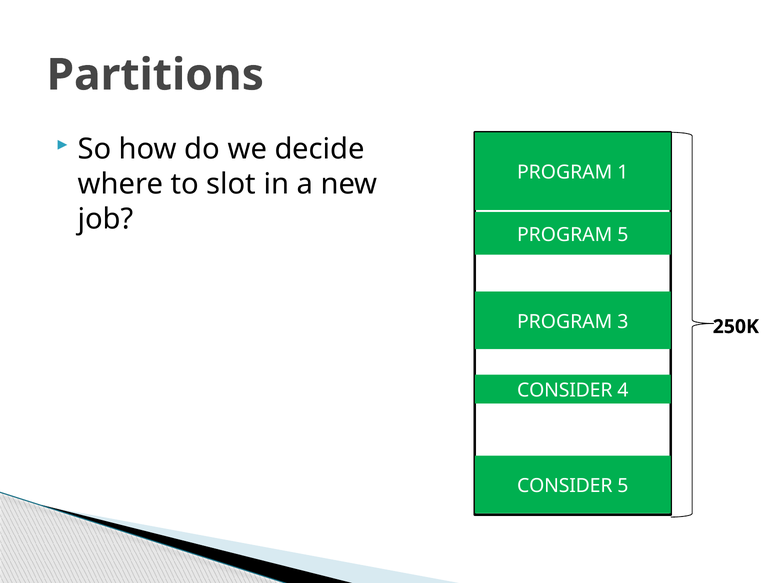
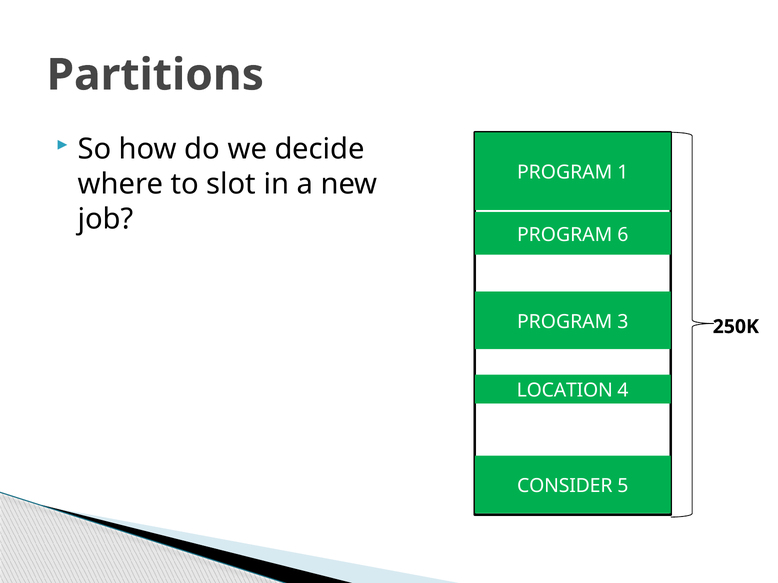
PROGRAM 5: 5 -> 6 (623, 235)
CONSIDER: CONSIDER -> LOCATION (565, 391)
